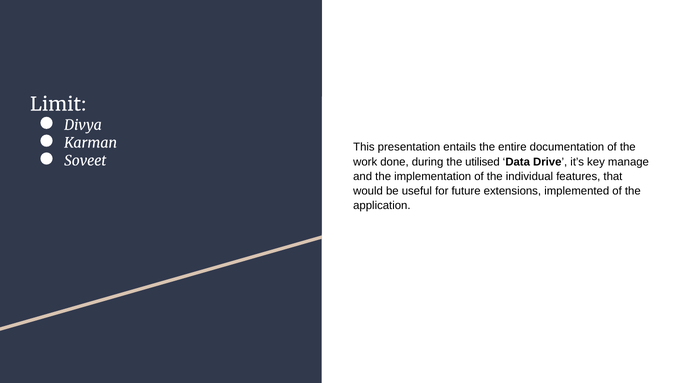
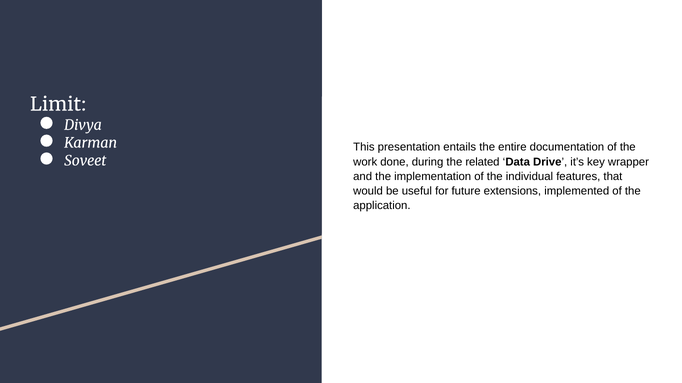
utilised: utilised -> related (482, 162)
manage: manage -> wrapper (628, 162)
